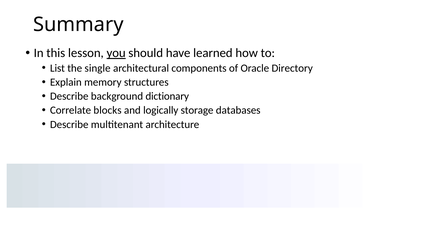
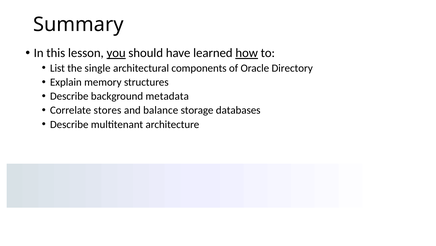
how underline: none -> present (247, 53)
dictionary: dictionary -> metadata (167, 96)
blocks: blocks -> stores (107, 110)
logically: logically -> balance (161, 110)
